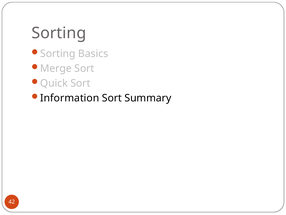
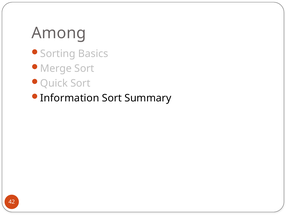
Sorting: Sorting -> Among (59, 33)
